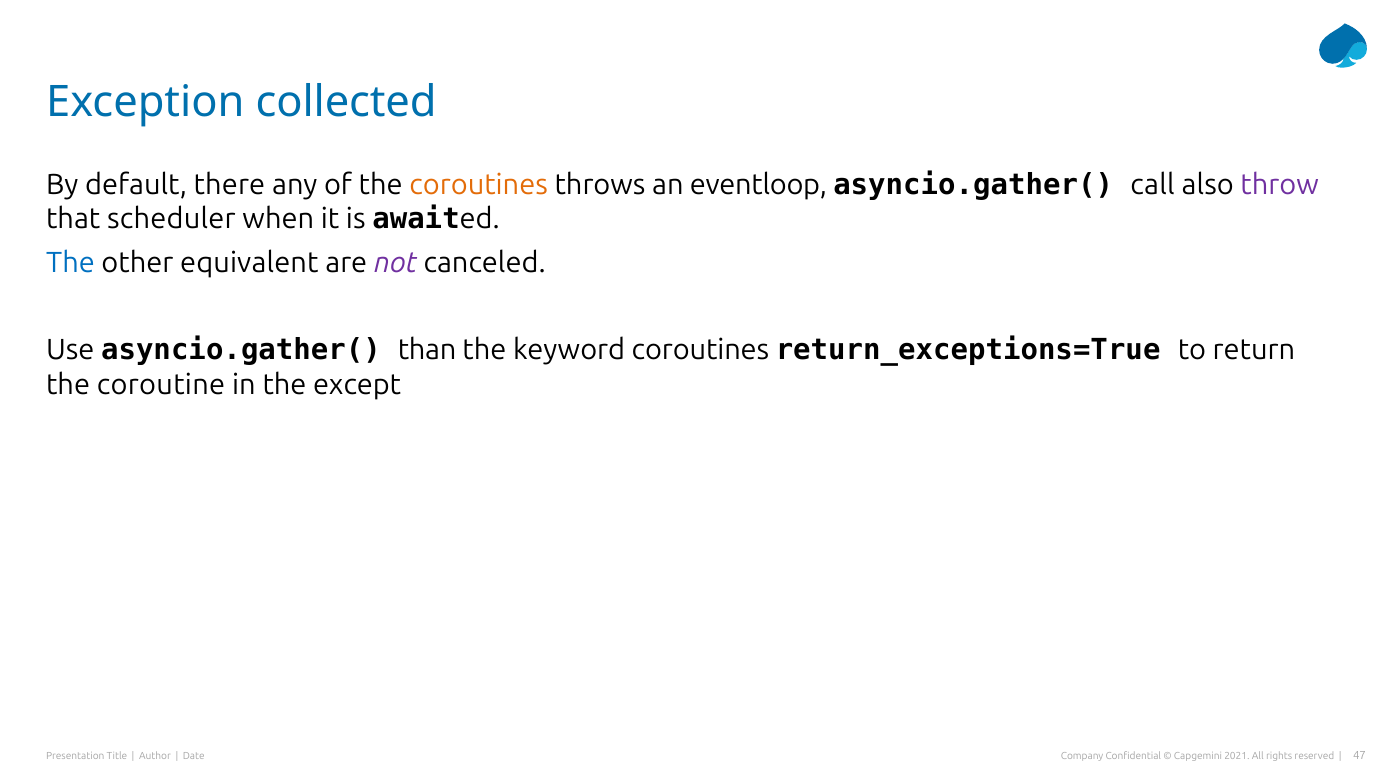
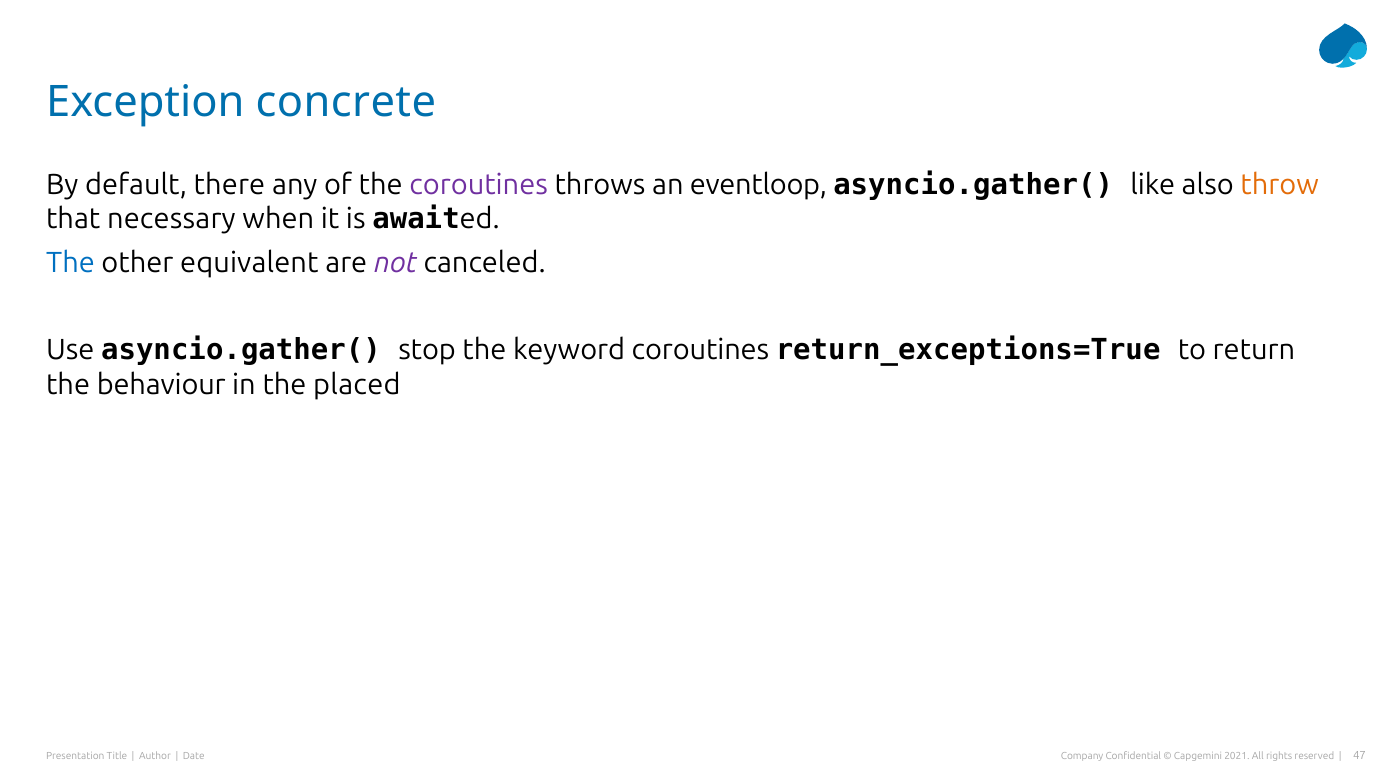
collected: collected -> concrete (346, 102)
coroutines colour: orange -> purple (479, 185)
call: call -> like (1153, 185)
throw colour: purple -> orange (1280, 185)
scheduler: scheduler -> necessary (171, 219)
than: than -> stop (427, 350)
coroutine: coroutine -> behaviour (161, 385)
except: except -> placed (357, 385)
